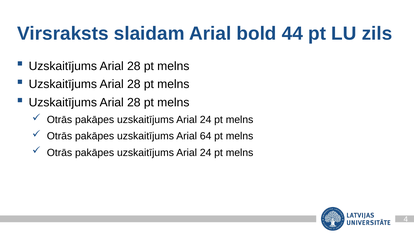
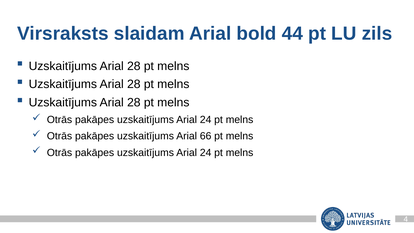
64: 64 -> 66 (206, 136)
